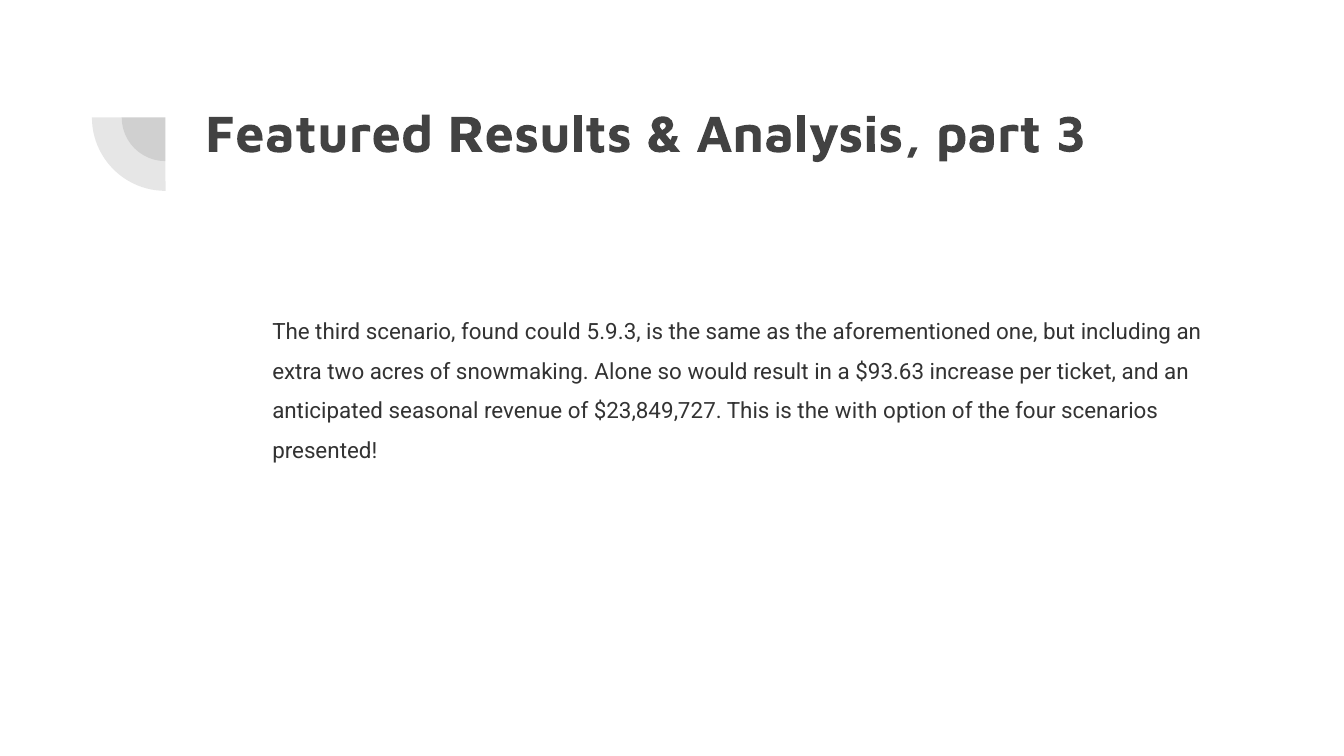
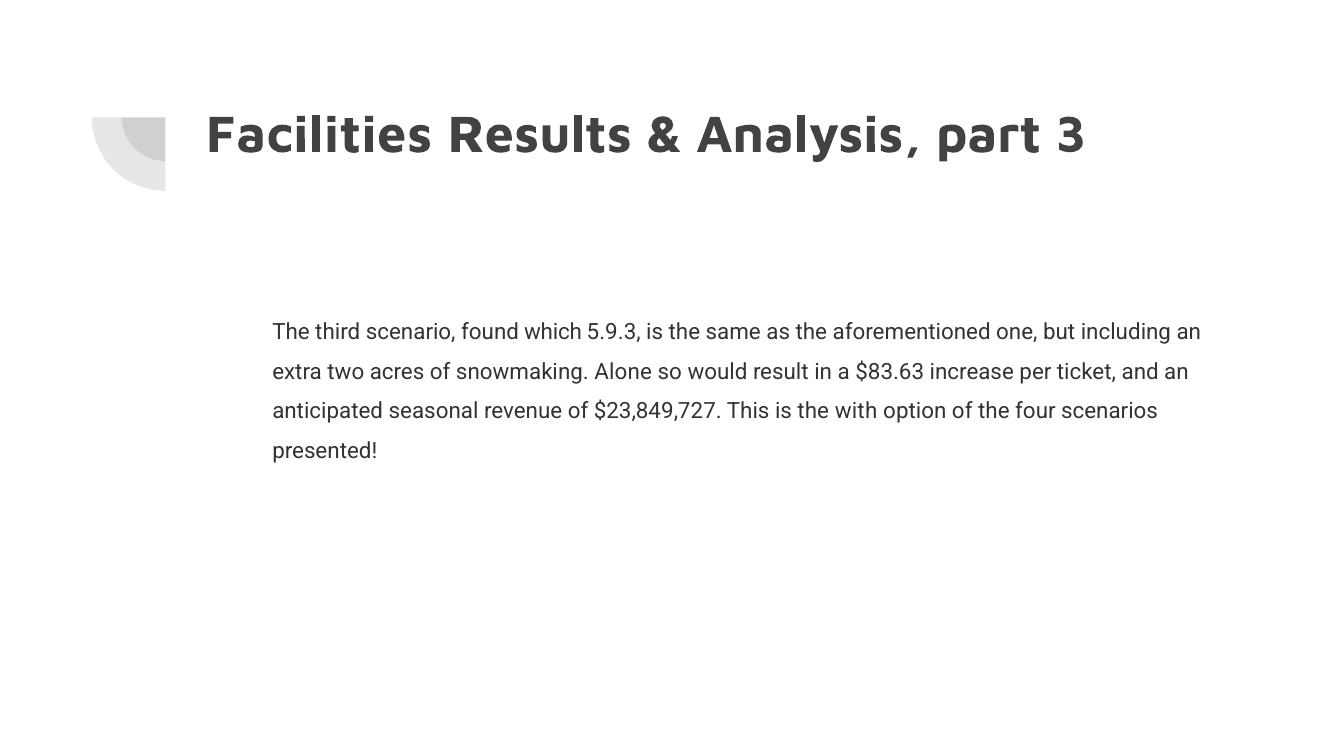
Featured: Featured -> Facilities (319, 135)
could: could -> which (553, 333)
$93.63: $93.63 -> $83.63 (890, 372)
